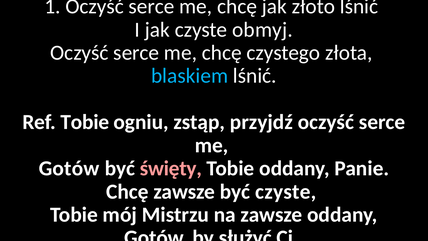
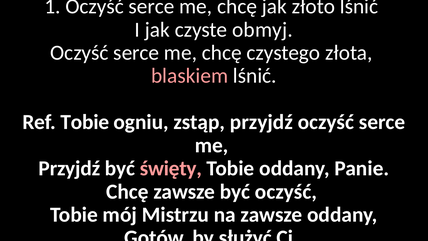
blaskiem colour: light blue -> pink (190, 76)
Gotów: Gotów -> Przyjdź (69, 168)
być czyste: czyste -> oczyść (286, 191)
